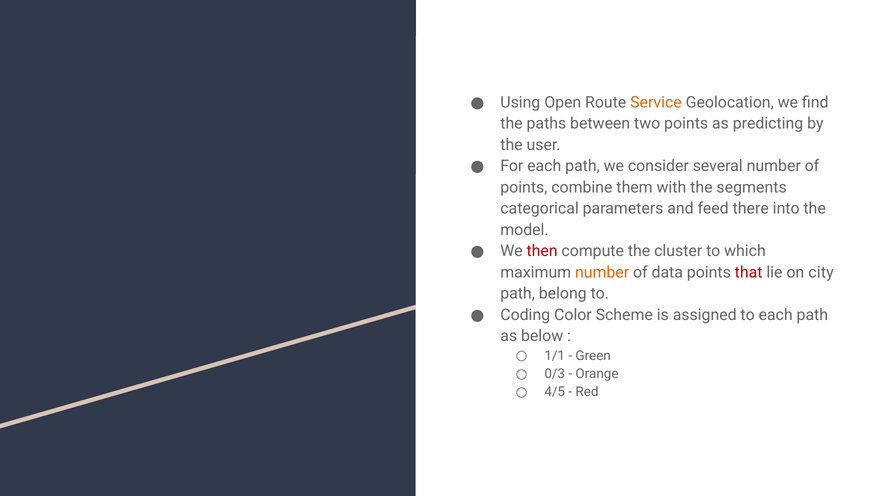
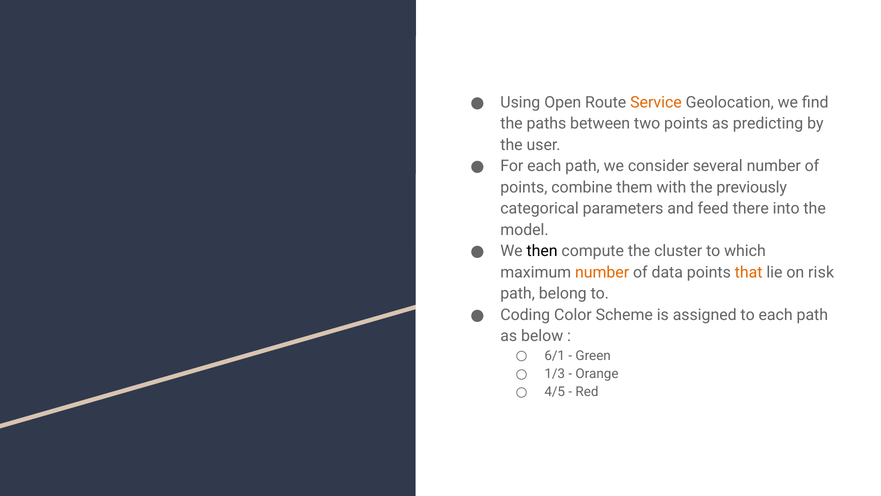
segments: segments -> previously (752, 187)
then colour: red -> black (542, 251)
that colour: red -> orange (749, 272)
city: city -> risk (821, 272)
1/1: 1/1 -> 6/1 (555, 355)
0/3: 0/3 -> 1/3 (555, 373)
